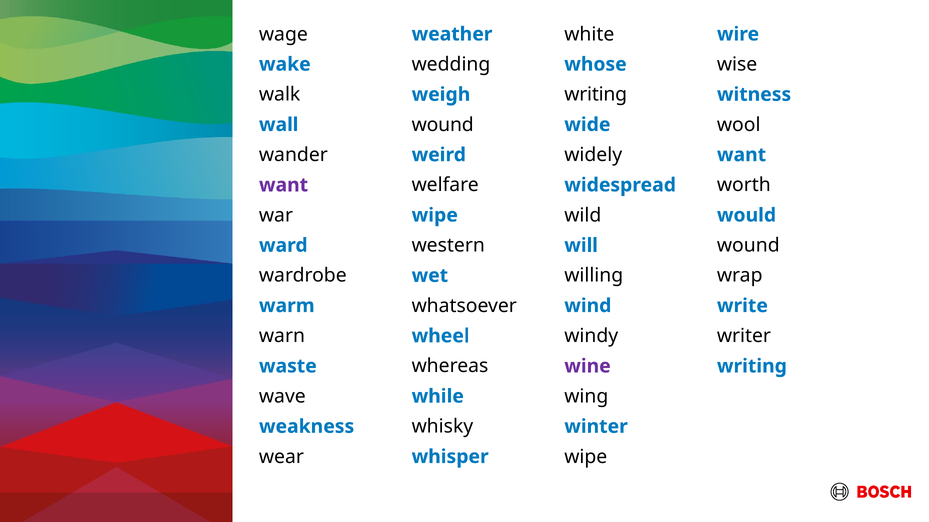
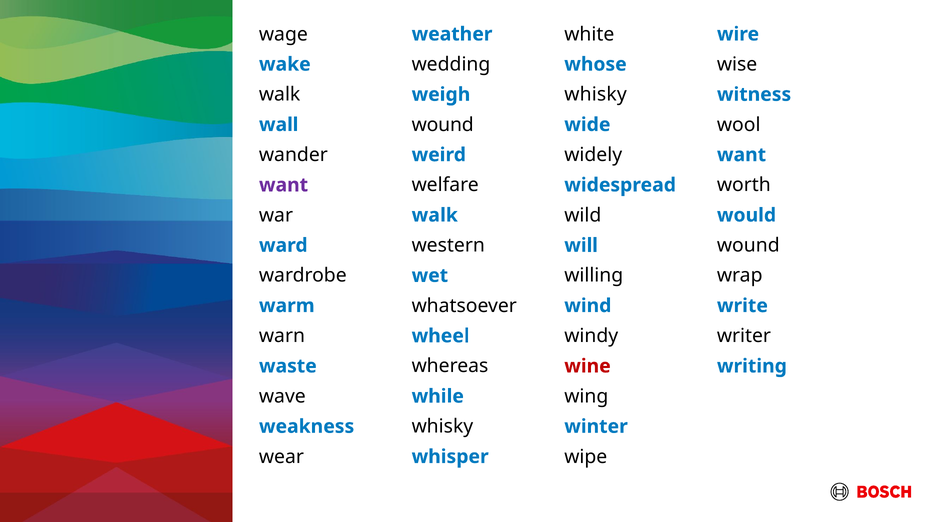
writing: writing -> whisky (596, 95)
wipe: wipe -> walk (435, 215)
wine colour: purple -> red (588, 367)
